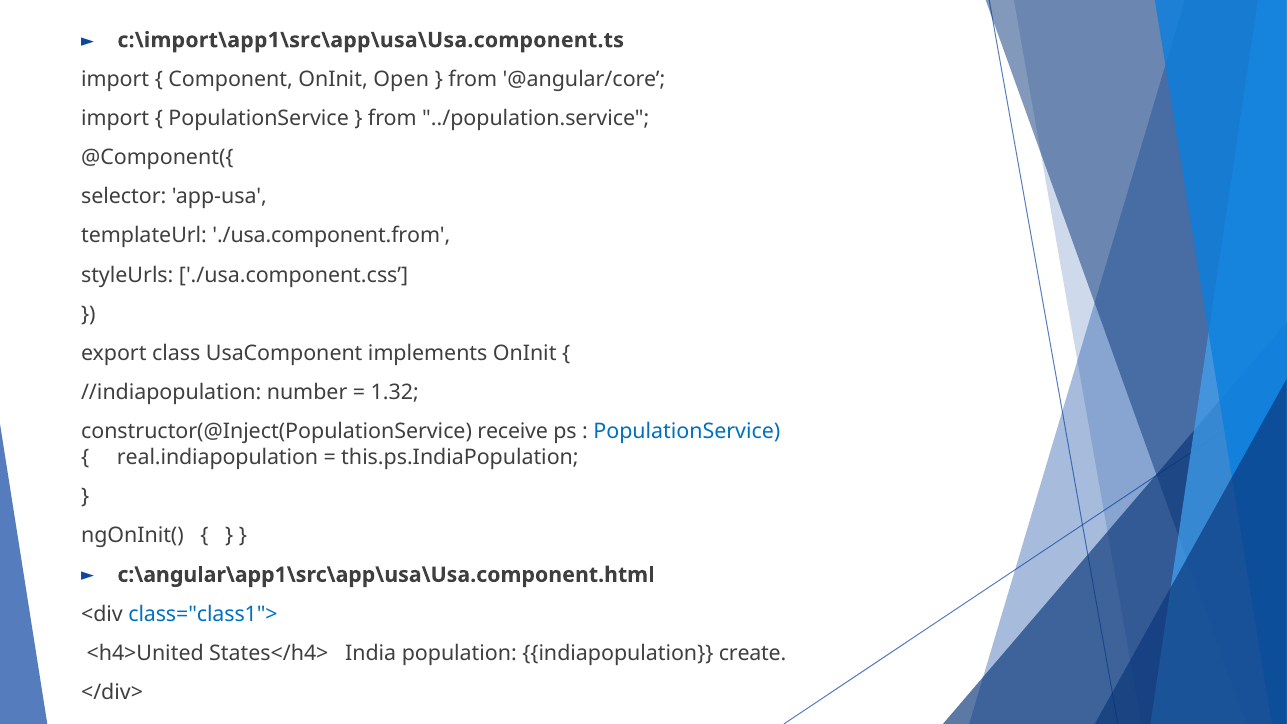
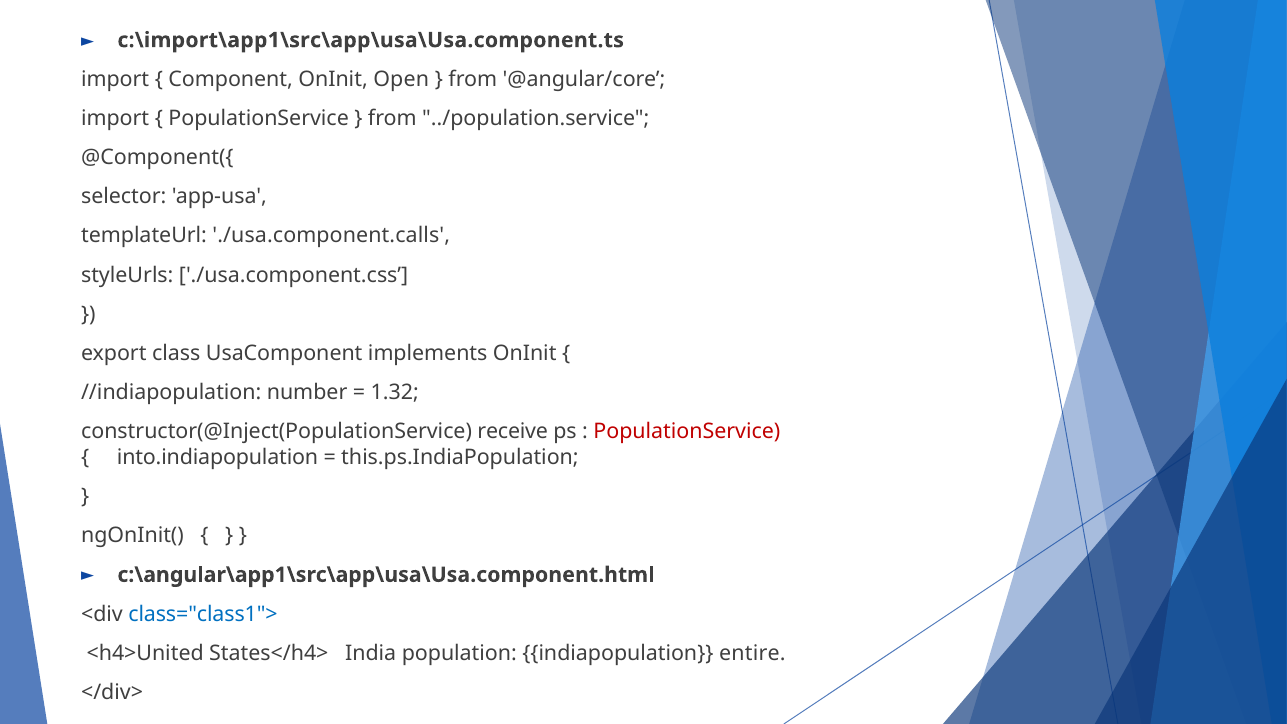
./usa.component.from: ./usa.component.from -> ./usa.component.calls (331, 236)
PopulationService colour: blue -> red (687, 432)
real.indiapopulation: real.indiapopulation -> into.indiapopulation (218, 457)
create: create -> entire (752, 653)
